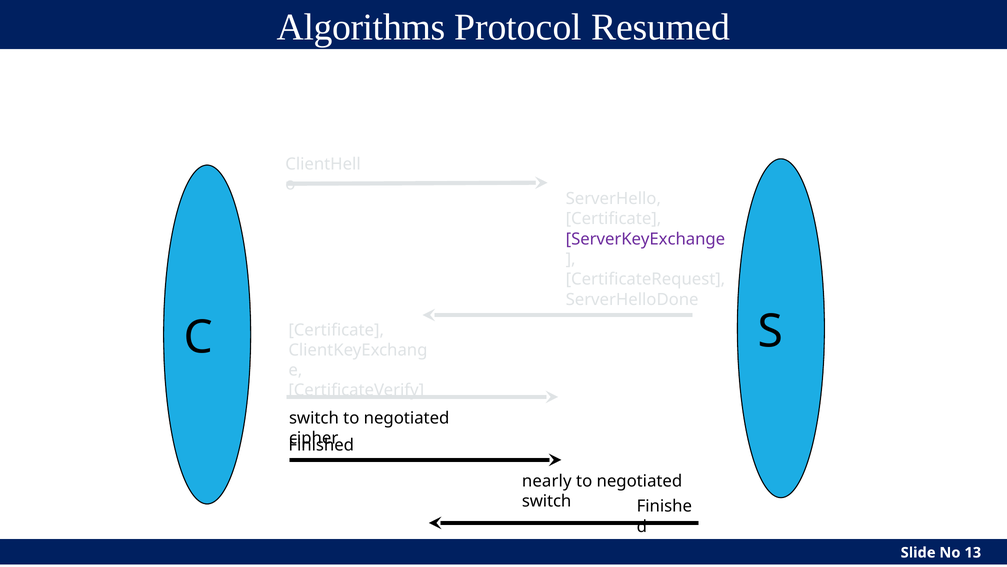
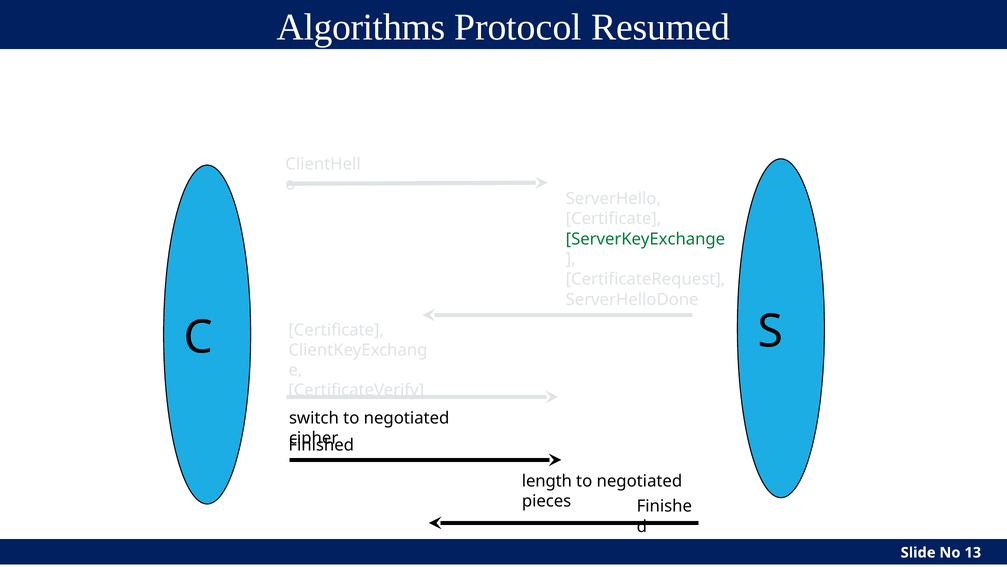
ServerKeyExchange colour: purple -> green (645, 239)
nearly: nearly -> length (547, 481)
switch: switch -> pieces (547, 501)
